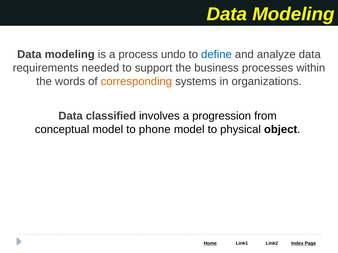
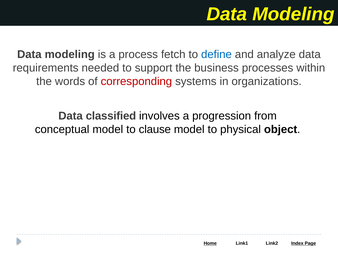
undo: undo -> fetch (173, 55)
corresponding colour: orange -> red (136, 82)
phone: phone -> clause (155, 130)
